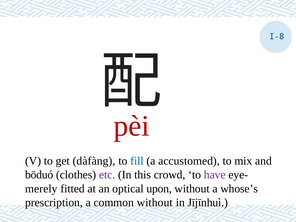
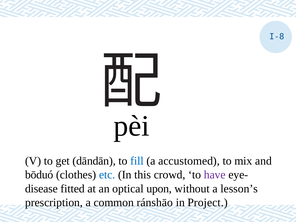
pèi colour: red -> black (132, 126)
dàfàng: dàfàng -> dāndān (94, 161)
etc colour: purple -> blue (107, 175)
merely: merely -> disease (41, 189)
whose’s: whose’s -> lesson’s (239, 189)
common without: without -> ránshāo (155, 202)
Jījīnhuì: Jījīnhuì -> Project (208, 202)
